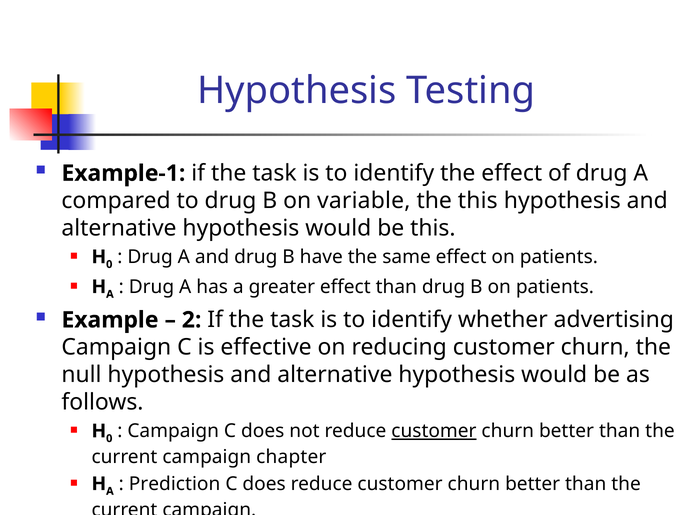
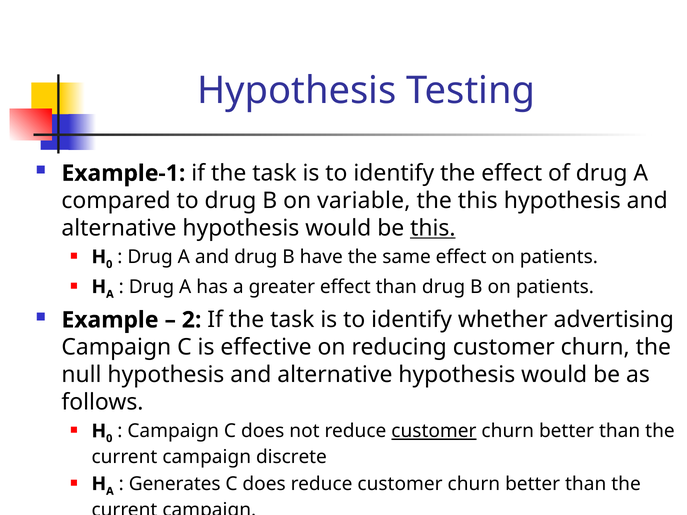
this underline: none -> present (433, 228)
chapter: chapter -> discrete (291, 457)
Prediction: Prediction -> Generates (175, 484)
